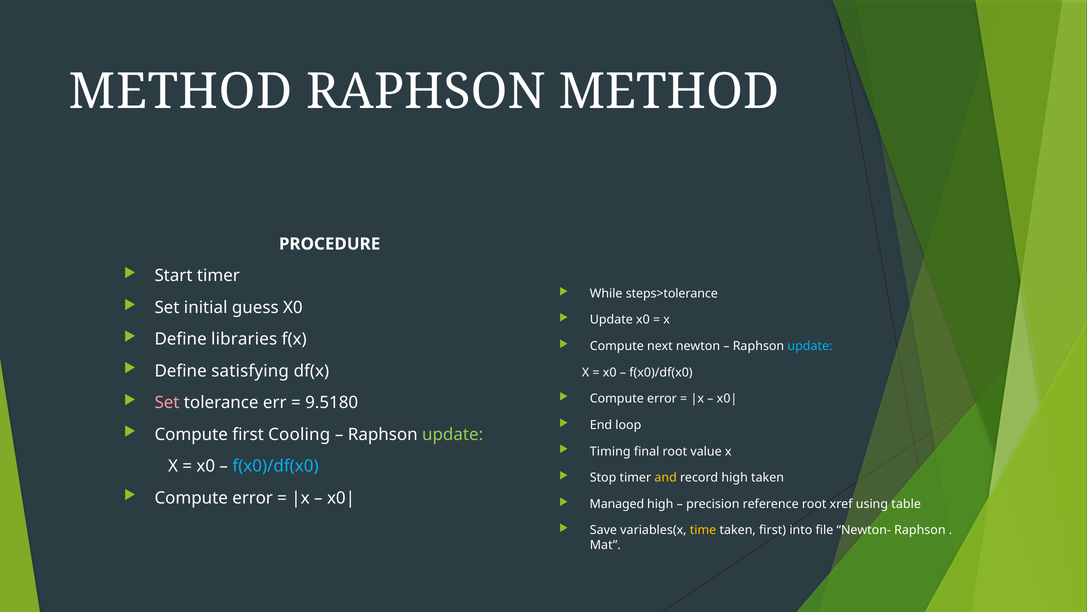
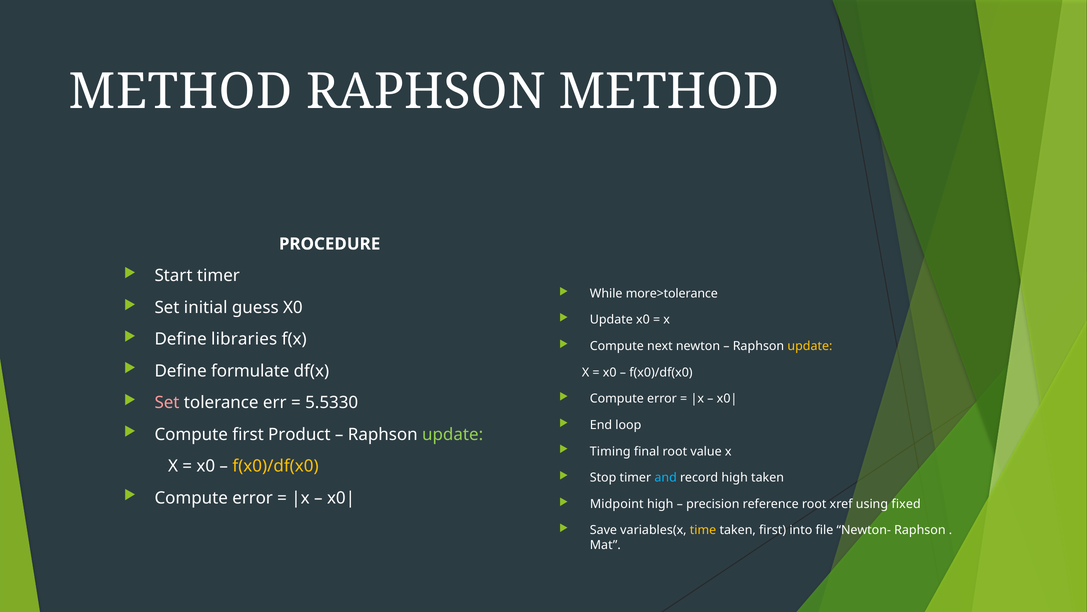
steps>tolerance: steps>tolerance -> more>tolerance (672, 293)
update colour: light blue -> yellow (810, 346)
satisfying: satisfying -> formulate (250, 371)
9.5180: 9.5180 -> 5.5330 (332, 402)
Cooling: Cooling -> Product (299, 434)
f(x0)/df(x0 colour: light blue -> yellow (276, 466)
and colour: yellow -> light blue (666, 477)
Managed: Managed -> Midpoint (617, 504)
table: table -> fixed (906, 504)
